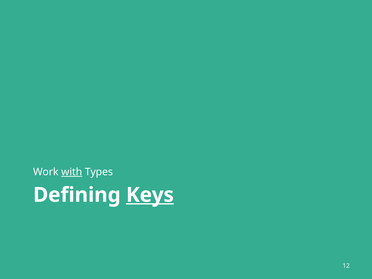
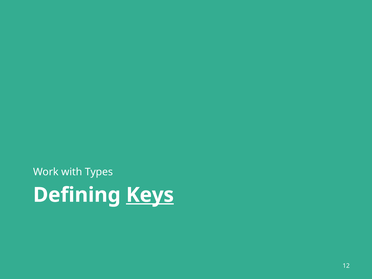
with underline: present -> none (72, 172)
